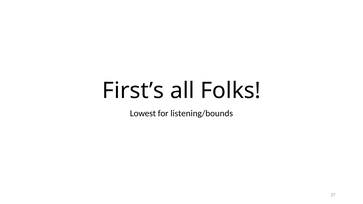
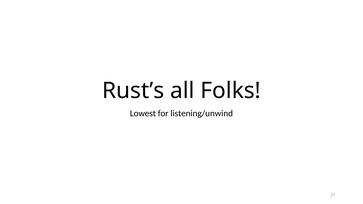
First’s: First’s -> Rust’s (133, 91)
listening/bounds: listening/bounds -> listening/unwind (202, 113)
